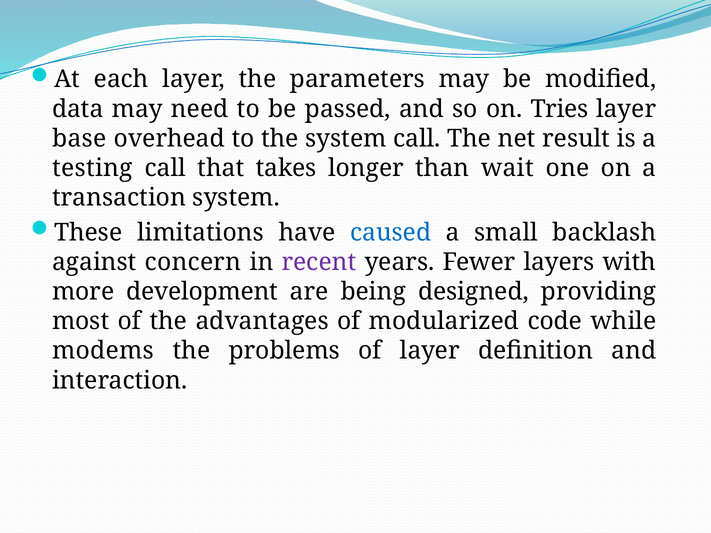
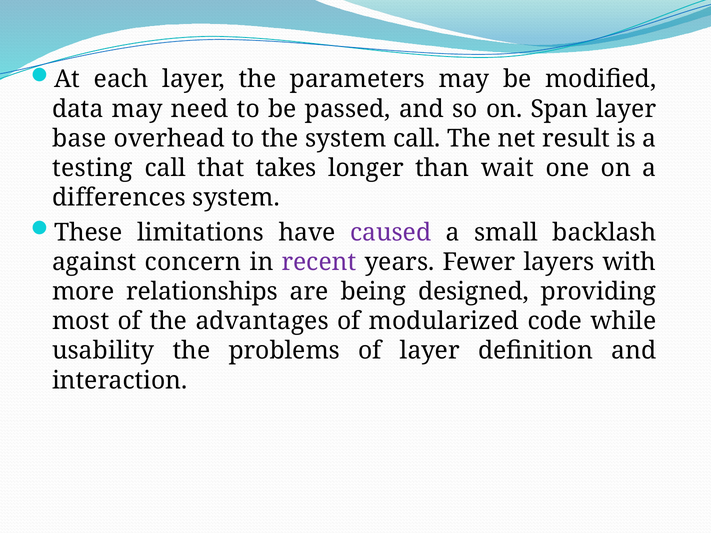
Tries: Tries -> Span (560, 109)
transaction: transaction -> differences (119, 198)
caused colour: blue -> purple (391, 233)
development: development -> relationships (202, 292)
modems: modems -> usability (103, 351)
